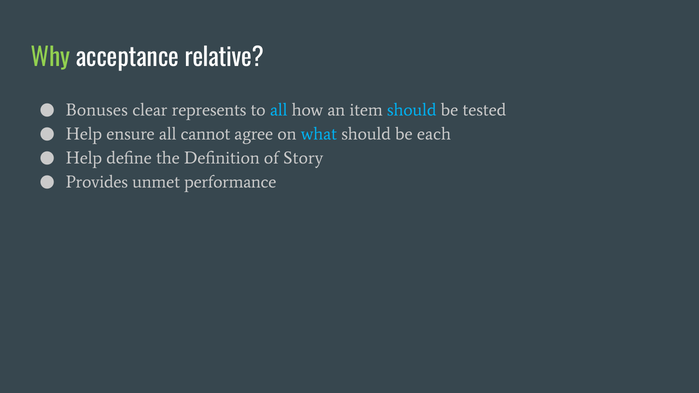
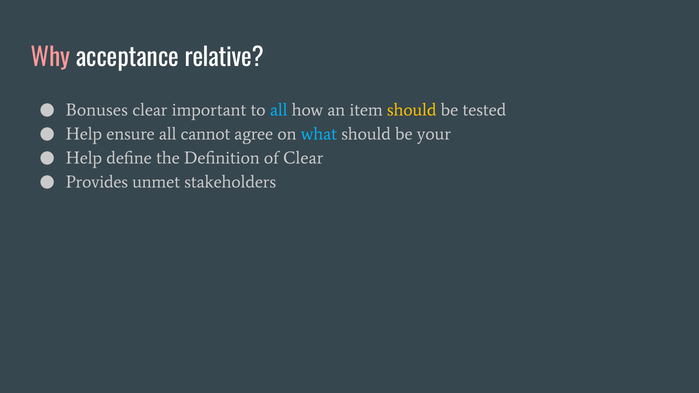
Why colour: light green -> pink (51, 58)
represents: represents -> important (209, 110)
should colour: light blue -> yellow (412, 110)
each: each -> your (434, 134)
of Story: Story -> Clear (303, 158)
performance: performance -> stakeholders (230, 182)
